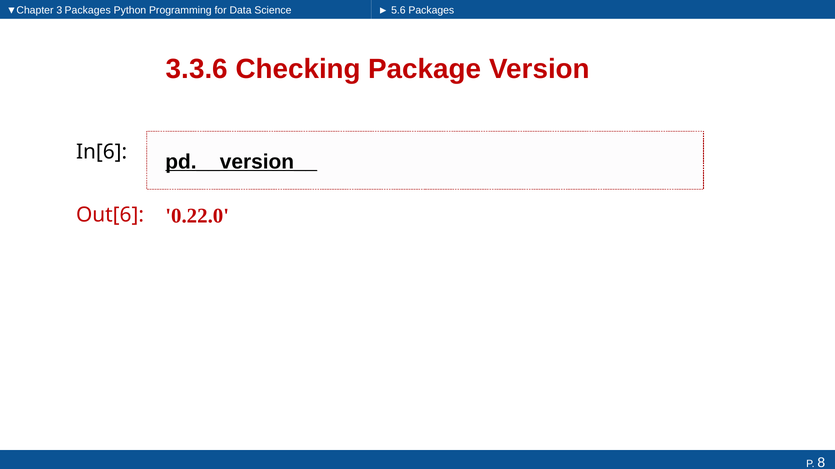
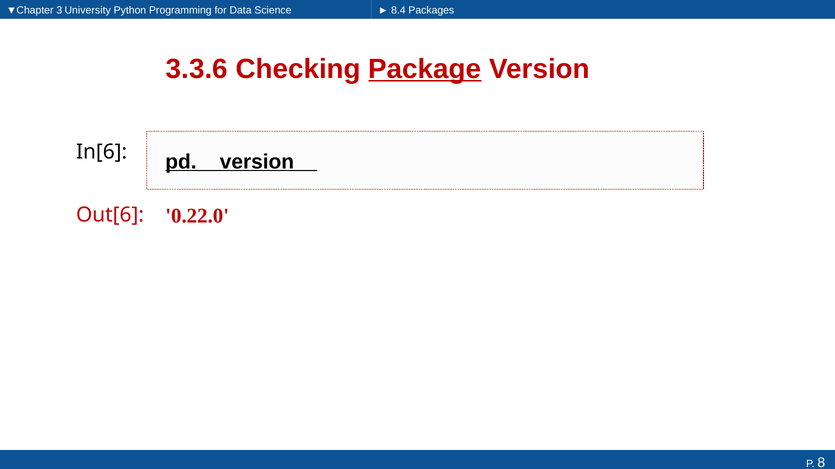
3 Packages: Packages -> University (88, 10)
5.6: 5.6 -> 8.4 (398, 10)
Package underline: none -> present (425, 69)
